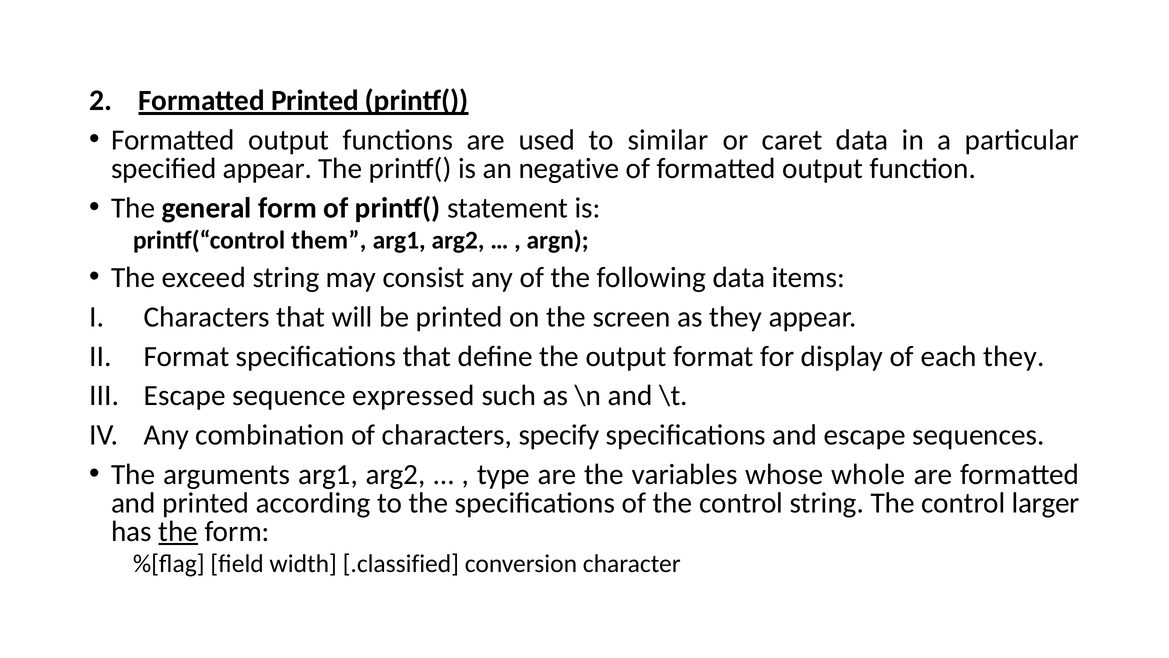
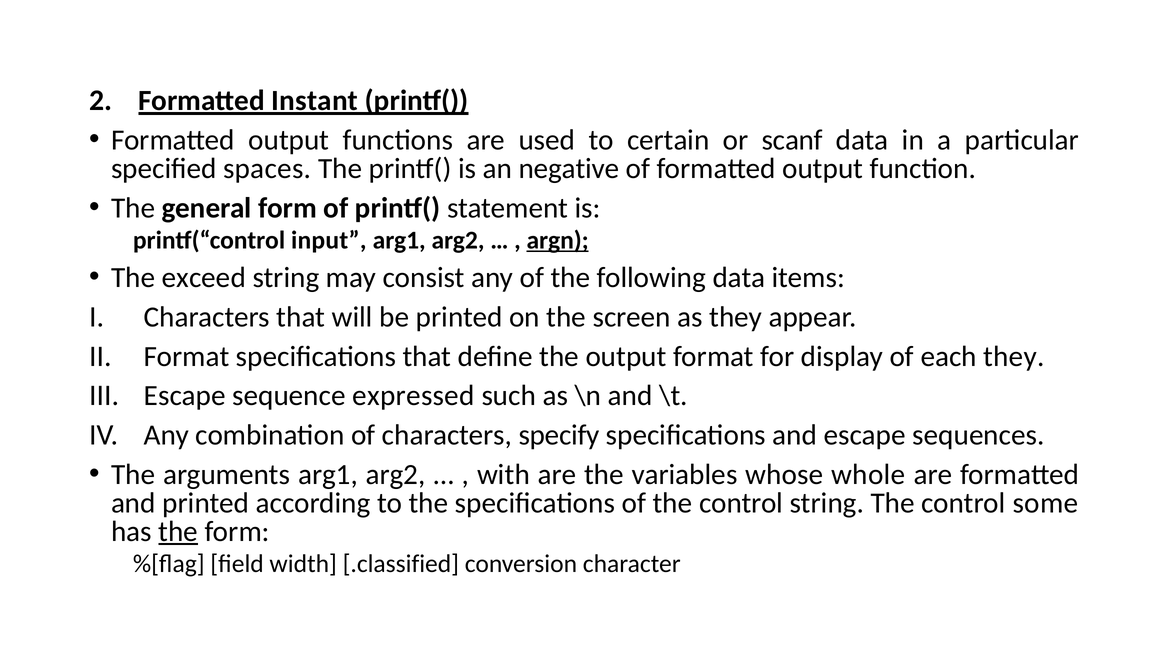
Formatted Printed: Printed -> Instant (315, 101)
similar: similar -> certain (668, 140)
caret: caret -> scanf (792, 140)
specified appear: appear -> spaces (267, 168)
them: them -> input (329, 240)
argn underline: none -> present (558, 240)
type: type -> with (503, 474)
larger: larger -> some (1045, 503)
